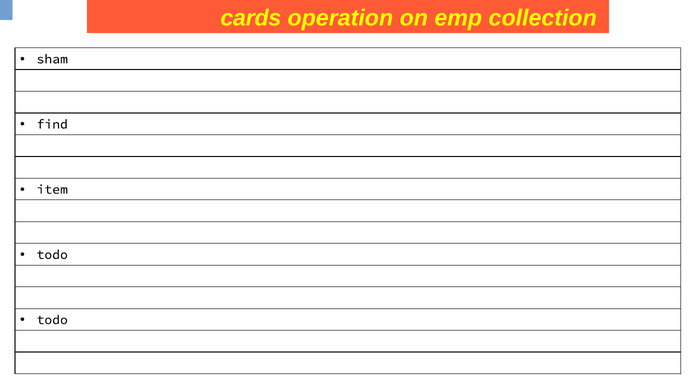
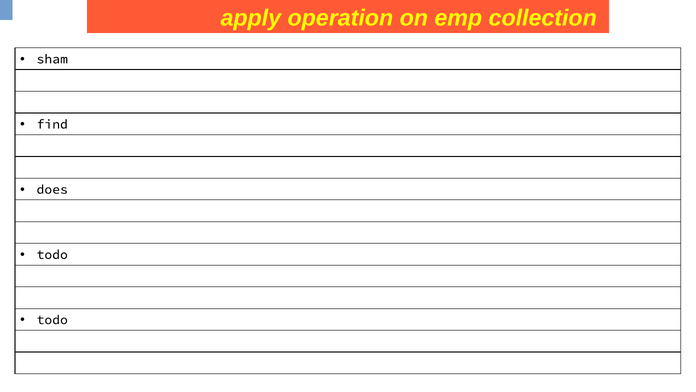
cards: cards -> apply (251, 18)
item: item -> does (52, 189)
